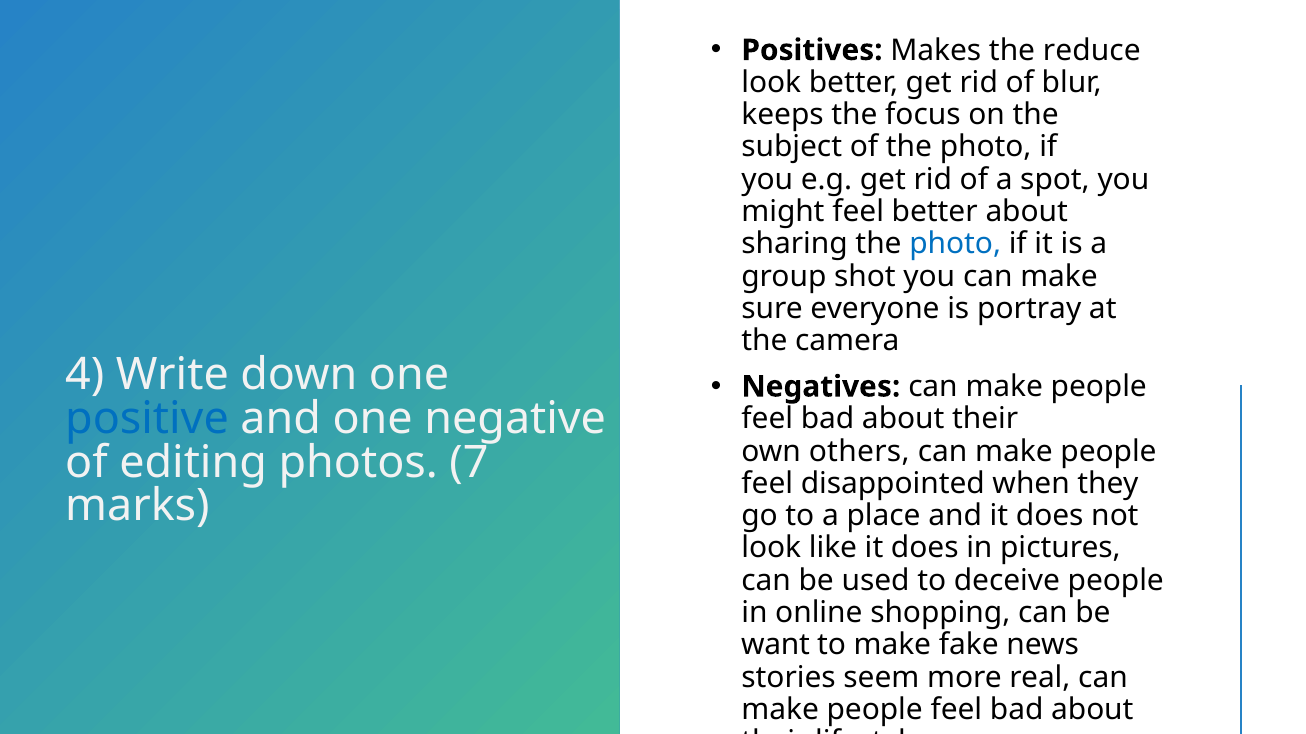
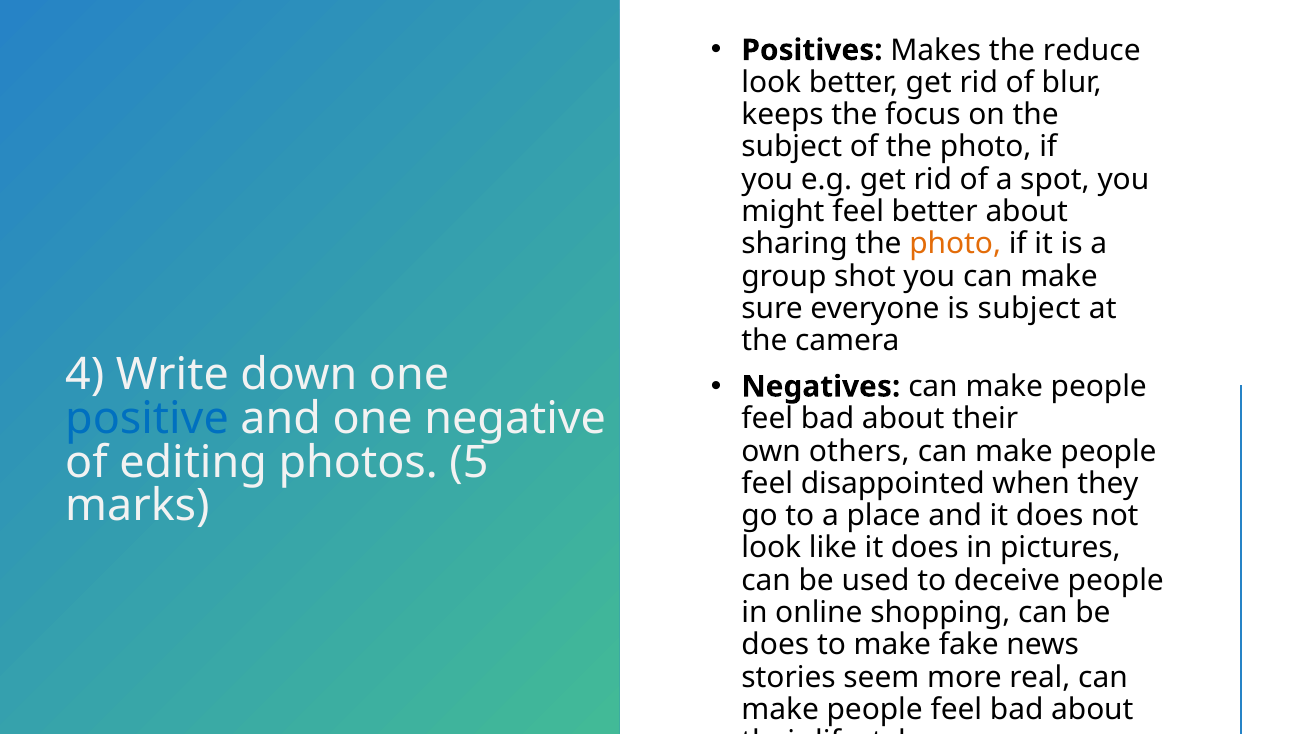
photo colour: blue -> orange (955, 244)
is portray: portray -> subject (1029, 309)
7: 7 -> 5 (469, 463)
want: want -> does (775, 645)
